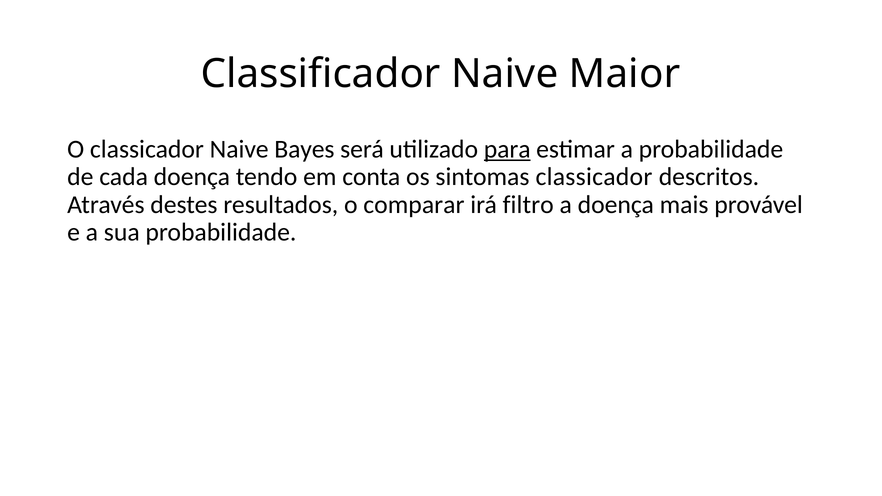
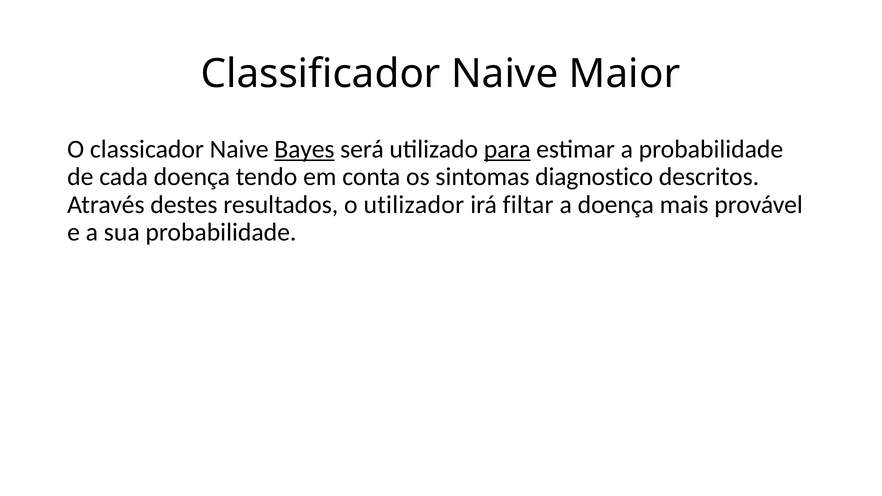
Bayes underline: none -> present (304, 149)
sintomas classicador: classicador -> diagnostico (594, 177)
comparar: comparar -> utilizador (414, 205)
filtro: filtro -> filtar (528, 205)
